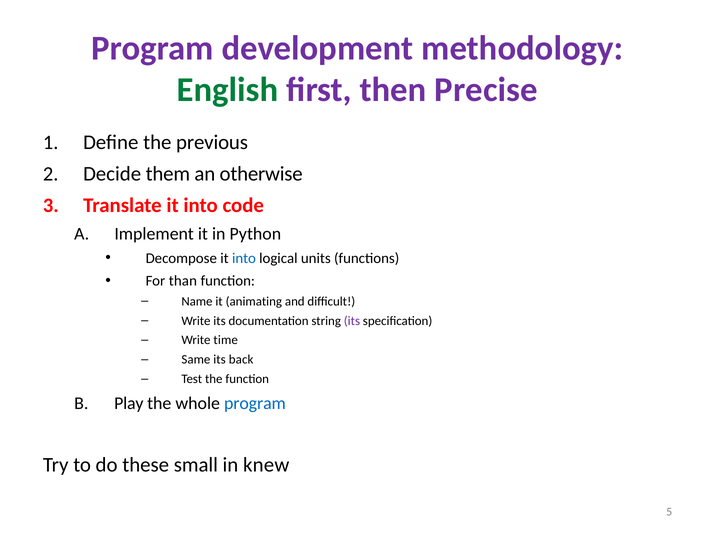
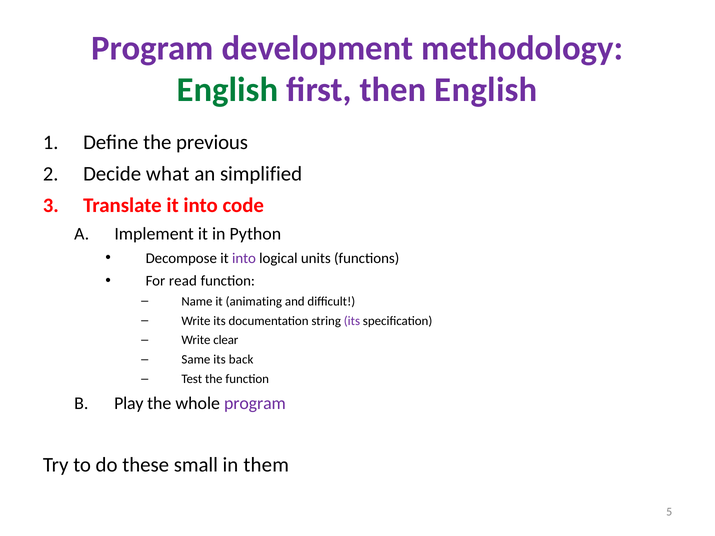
then Precise: Precise -> English (486, 90)
them: them -> what (168, 174)
otherwise: otherwise -> simplified (261, 174)
into colour: blue -> purple (244, 258)
than: than -> read (183, 281)
time: time -> clear (226, 340)
program colour: blue -> purple (255, 404)
knew: knew -> them (266, 465)
